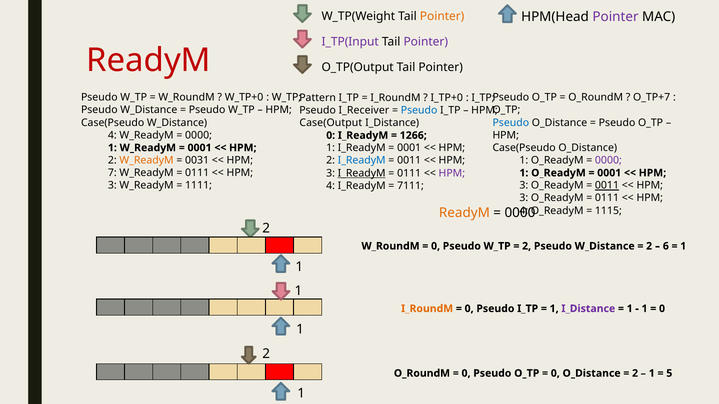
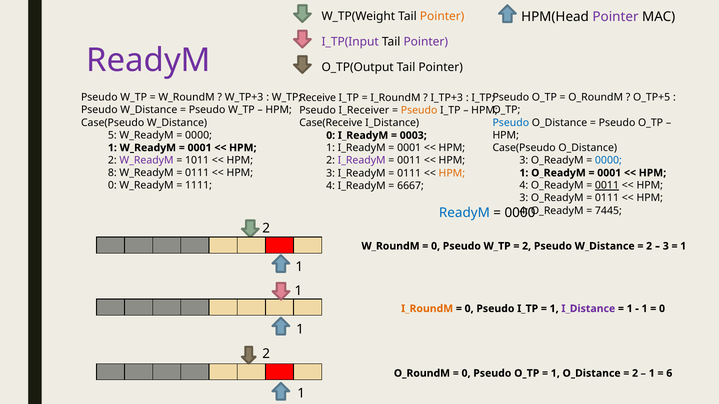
ReadyM colour: red -> purple (149, 60)
W_TP+0: W_TP+0 -> W_TP+3 (244, 98)
O_TP+7: O_TP+7 -> O_TP+5 (652, 98)
Pattern: Pattern -> Receive (318, 98)
I_TP+0: I_TP+0 -> I_TP+3 (447, 98)
Pseudo colour: blue -> orange (419, 110)
Case(Output: Case(Output -> Case(Receive (331, 123)
4: 4 -> 5 (112, 135)
1266: 1266 -> 0003 (413, 136)
W_ReadyM colour: orange -> purple (147, 160)
0031: 0031 -> 1011 (197, 160)
1: 1 -> 3 (524, 160)
0000 colour: purple -> blue (608, 160)
I_ReadyM colour: blue -> purple (362, 161)
7: 7 -> 8 (112, 173)
I_ReadyM underline: present -> none (362, 173)
HPM colour: purple -> orange (452, 173)
3: 3 -> 0 (112, 186)
3: 3 -> 4 (524, 186)
7111: 7111 -> 6667 (411, 186)
1115: 1115 -> 7445 (608, 211)
ReadyM colour: orange -> blue (464, 213)
6: 6 -> 3 (666, 246)
0: 0 -> 1 (555, 374)
5: 5 -> 6 (669, 374)
